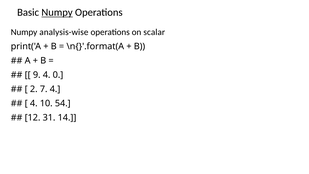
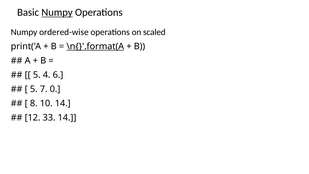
analysis-wise: analysis-wise -> ordered-wise (64, 32)
scalar: scalar -> scaled (154, 32)
\n{}'.format(A underline: none -> present (95, 46)
9: 9 -> 5 (37, 75)
0: 0 -> 6 (58, 75)
2: 2 -> 5 (34, 89)
7 4: 4 -> 0 (55, 89)
4: 4 -> 8 (34, 103)
10 54: 54 -> 14 (63, 103)
31: 31 -> 33 (49, 117)
